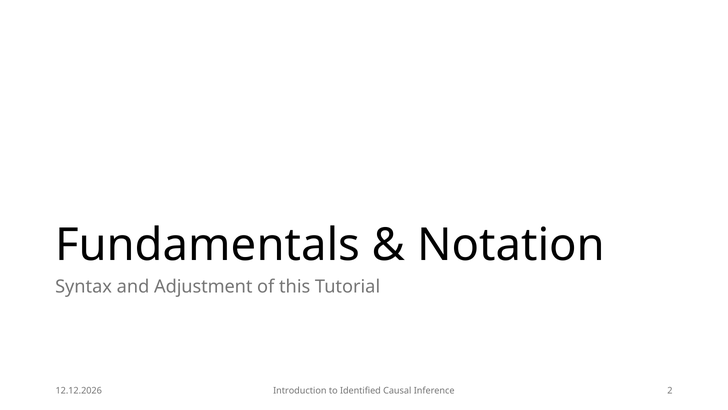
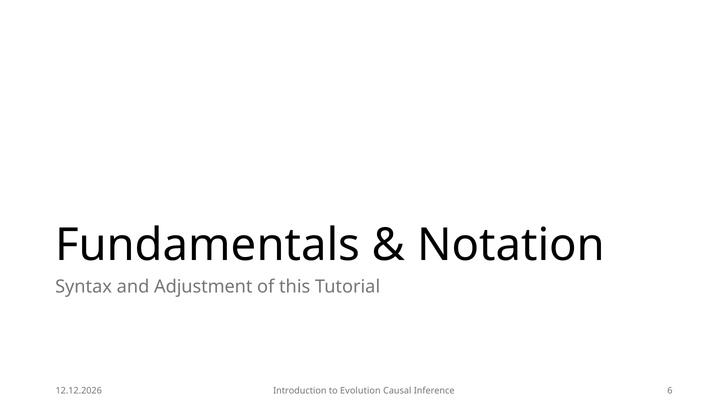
Identified: Identified -> Evolution (360, 390)
2: 2 -> 6 (670, 390)
